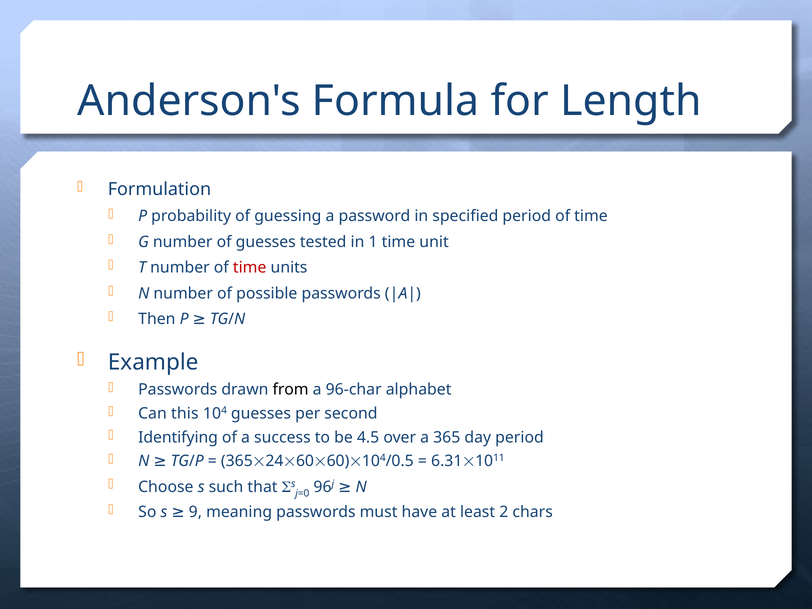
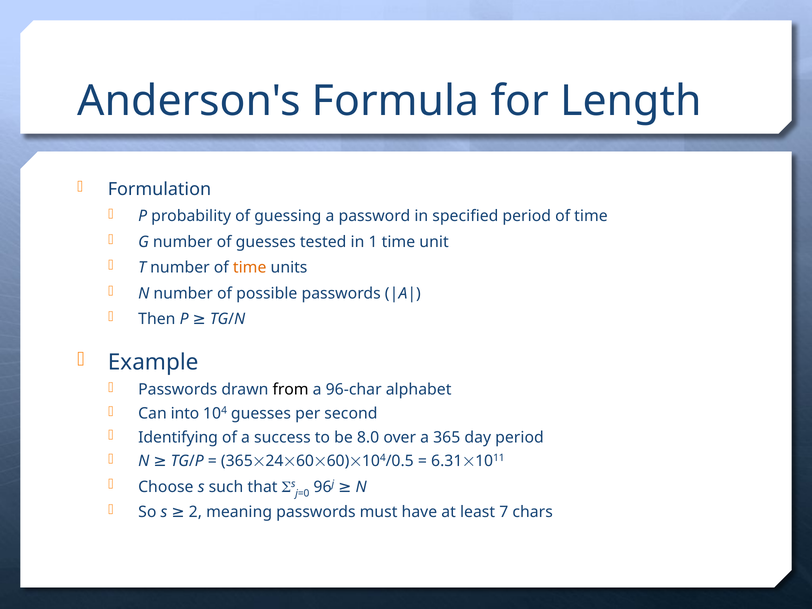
time colour: red -> orange (250, 268)
this: this -> into (185, 414)
4.5: 4.5 -> 8.0 (368, 437)
9: 9 -> 2 (195, 512)
2: 2 -> 7 (504, 512)
